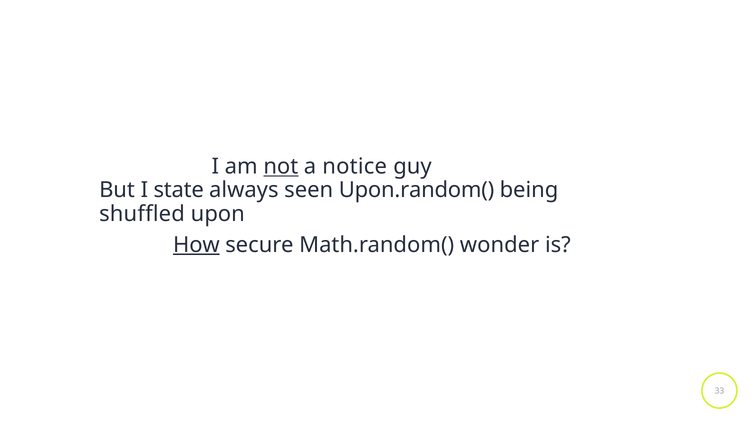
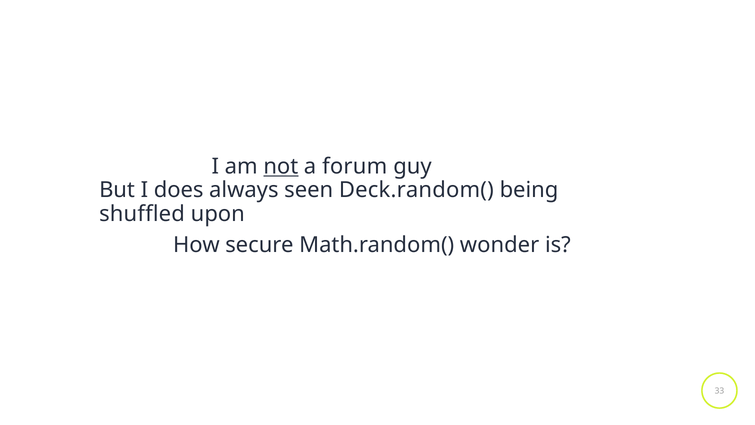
notice: notice -> forum (355, 166)
state: state -> does (179, 190)
Upon.random(: Upon.random( -> Deck.random( (416, 190)
How underline: present -> none (196, 245)
